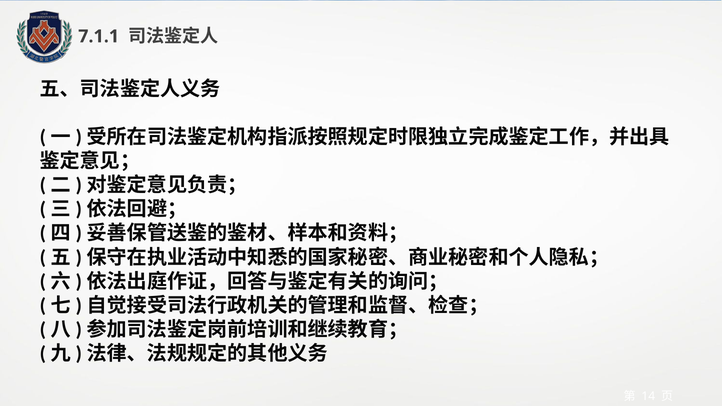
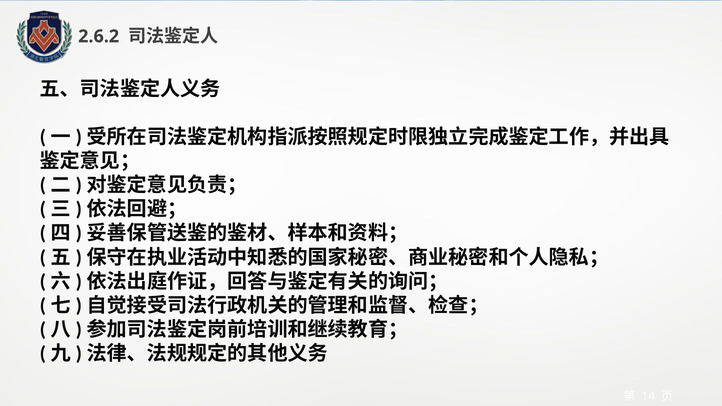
7.1.1: 7.1.1 -> 2.6.2 (99, 36)
